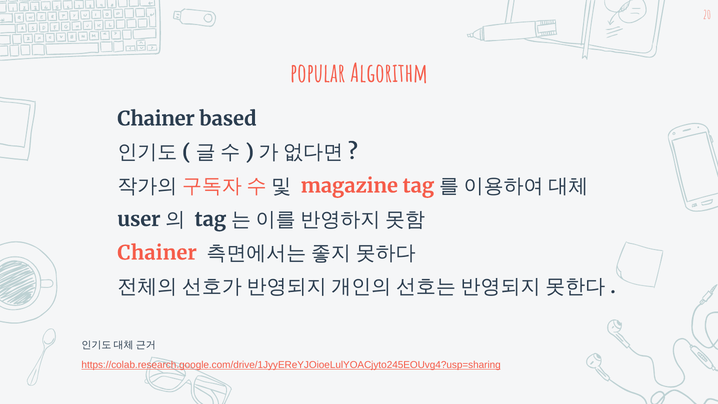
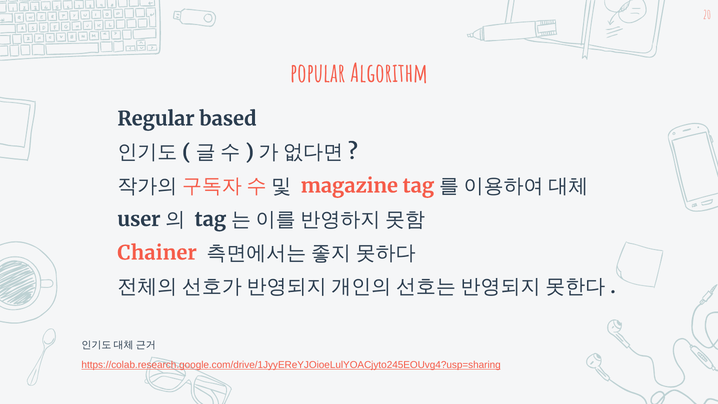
Chainer: Chainer -> Regular (156, 119)
